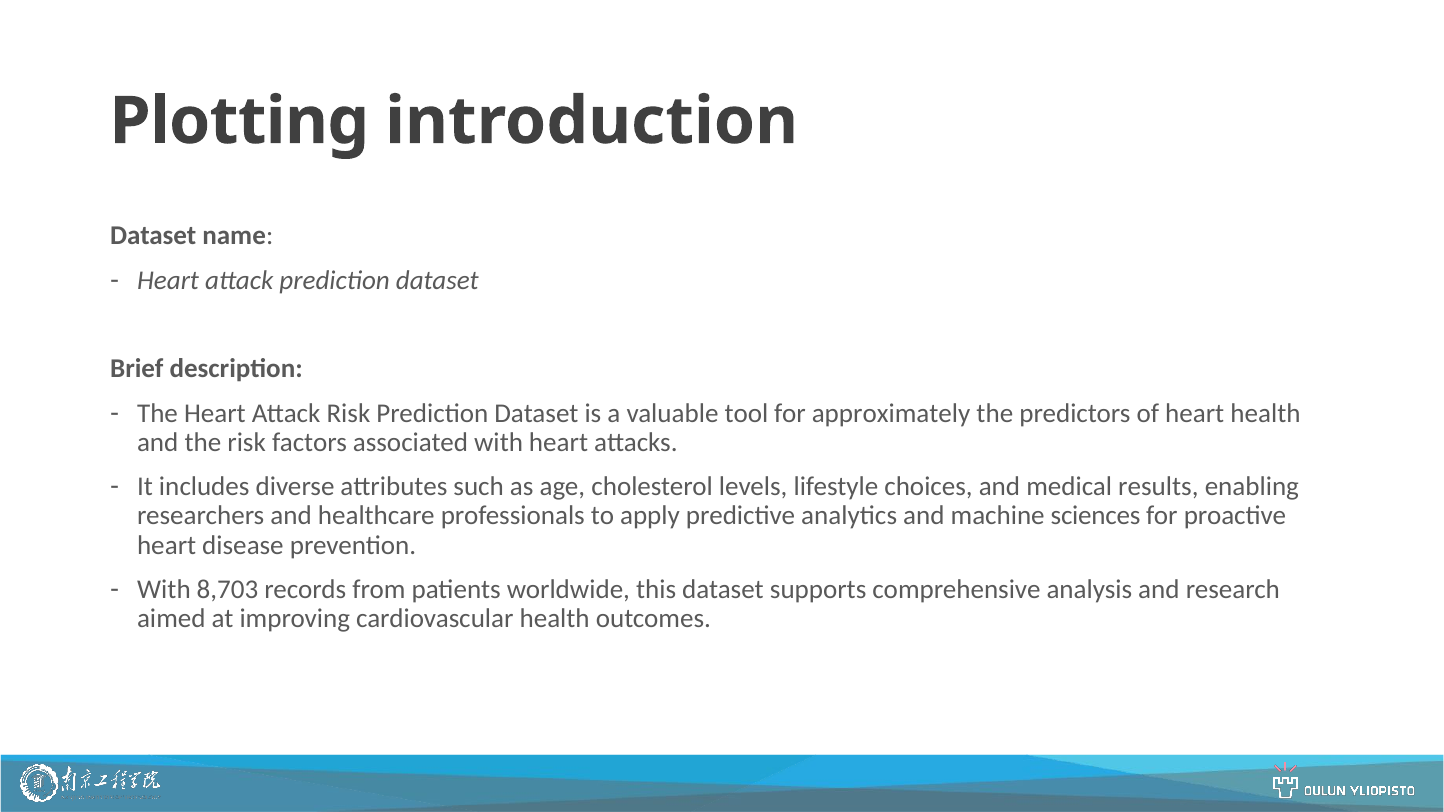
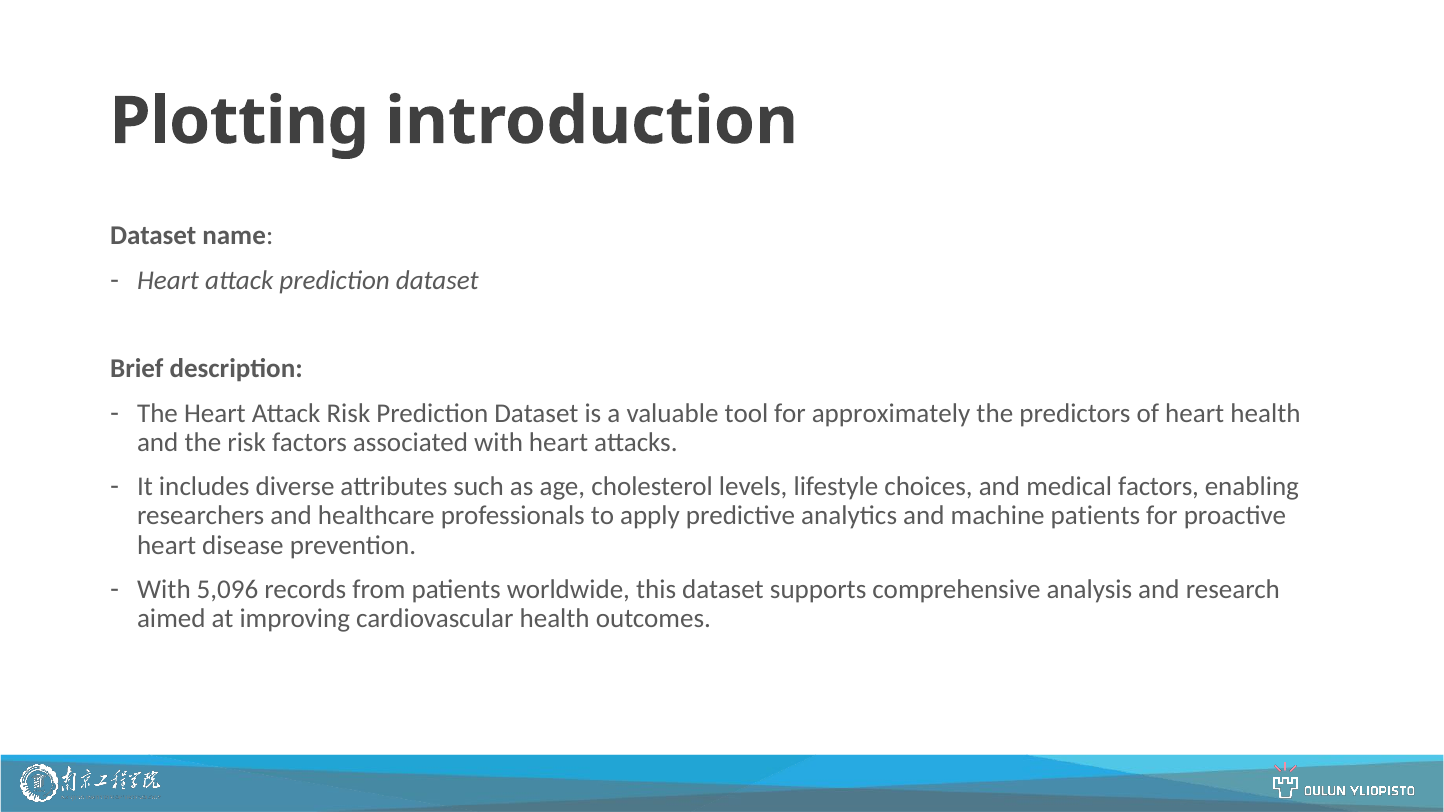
medical results: results -> factors (1159, 487)
machine sciences: sciences -> patients (1095, 516)
8,703: 8,703 -> 5,096 (228, 590)
